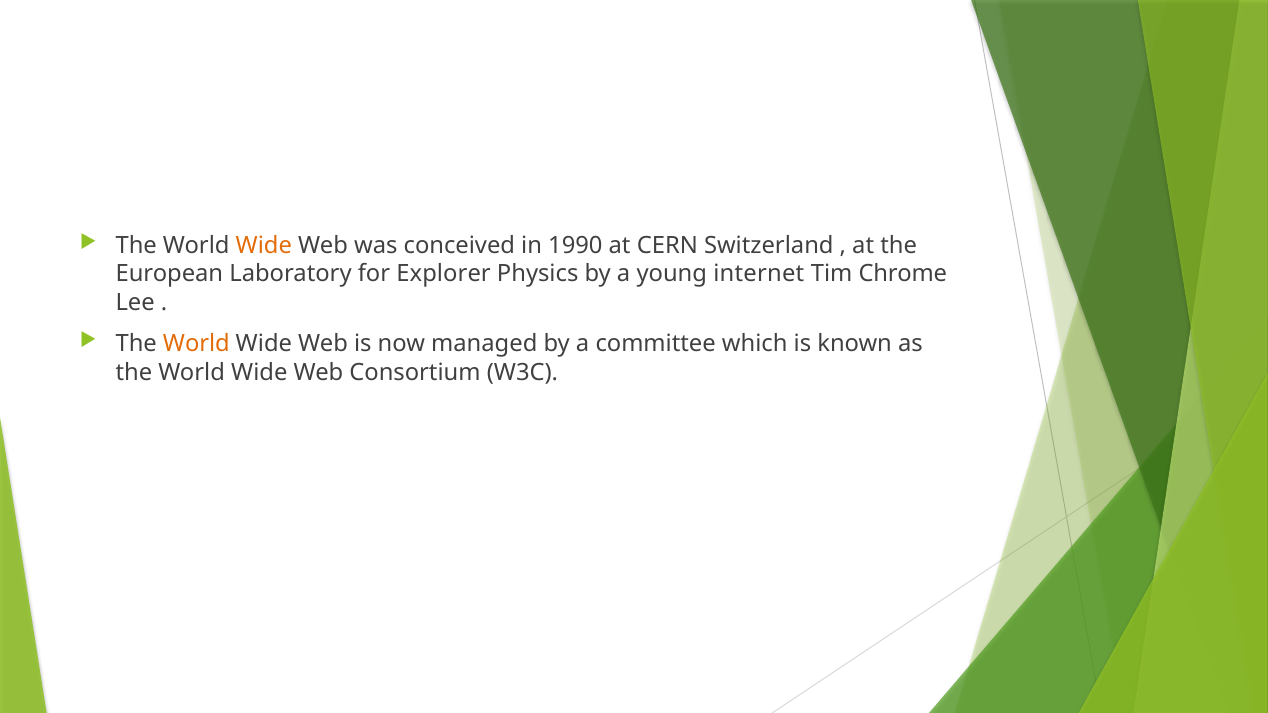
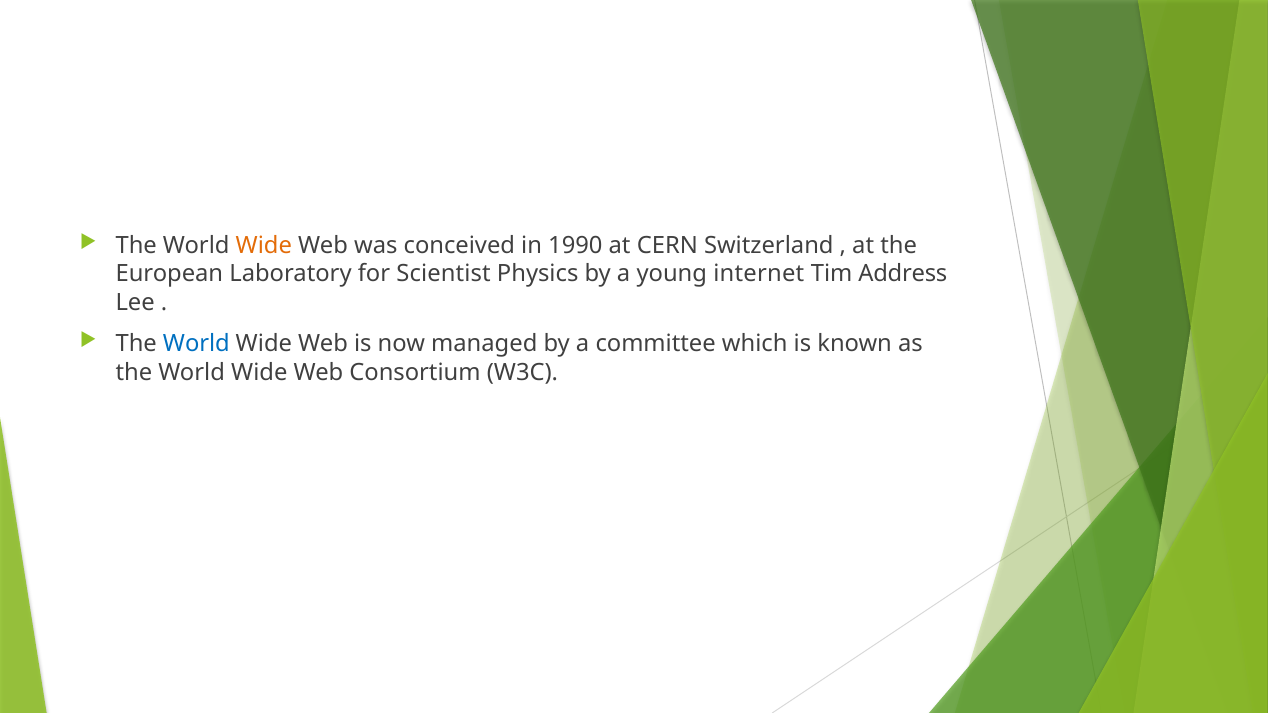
Explorer: Explorer -> Scientist (444, 274)
Chrome: Chrome -> Address (903, 274)
World colour: orange -> blue (196, 344)
